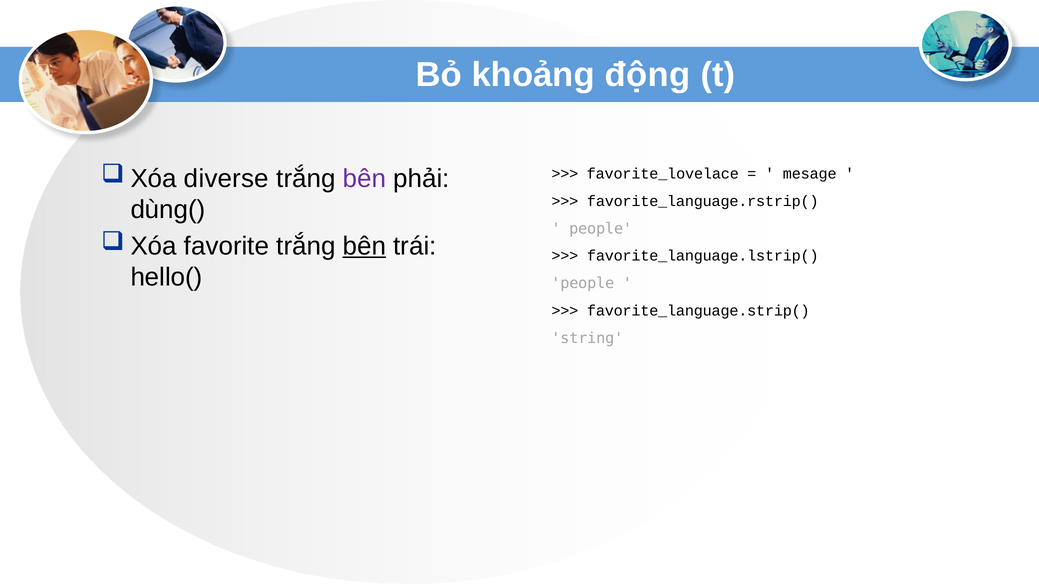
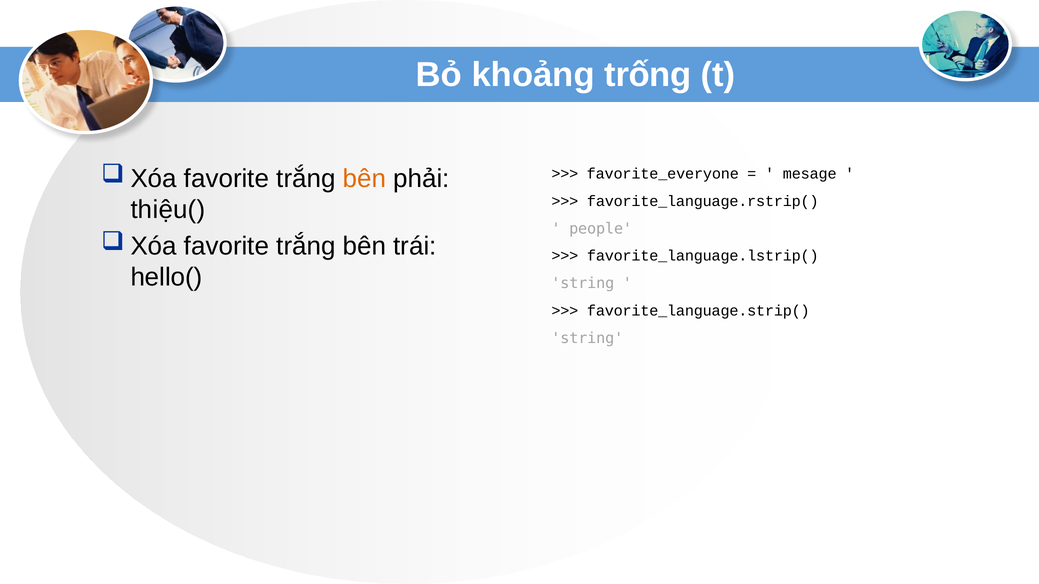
động: động -> trống (648, 75)
diverse: diverse -> favorite (227, 179)
bên colour: purple -> orange (364, 179)
favorite_lovelace: favorite_lovelace -> favorite_everyone (663, 174)
dùng(: dùng( -> thiệu( (168, 210)
bên underline: present -> none (364, 246)
people: people -> string (583, 284)
